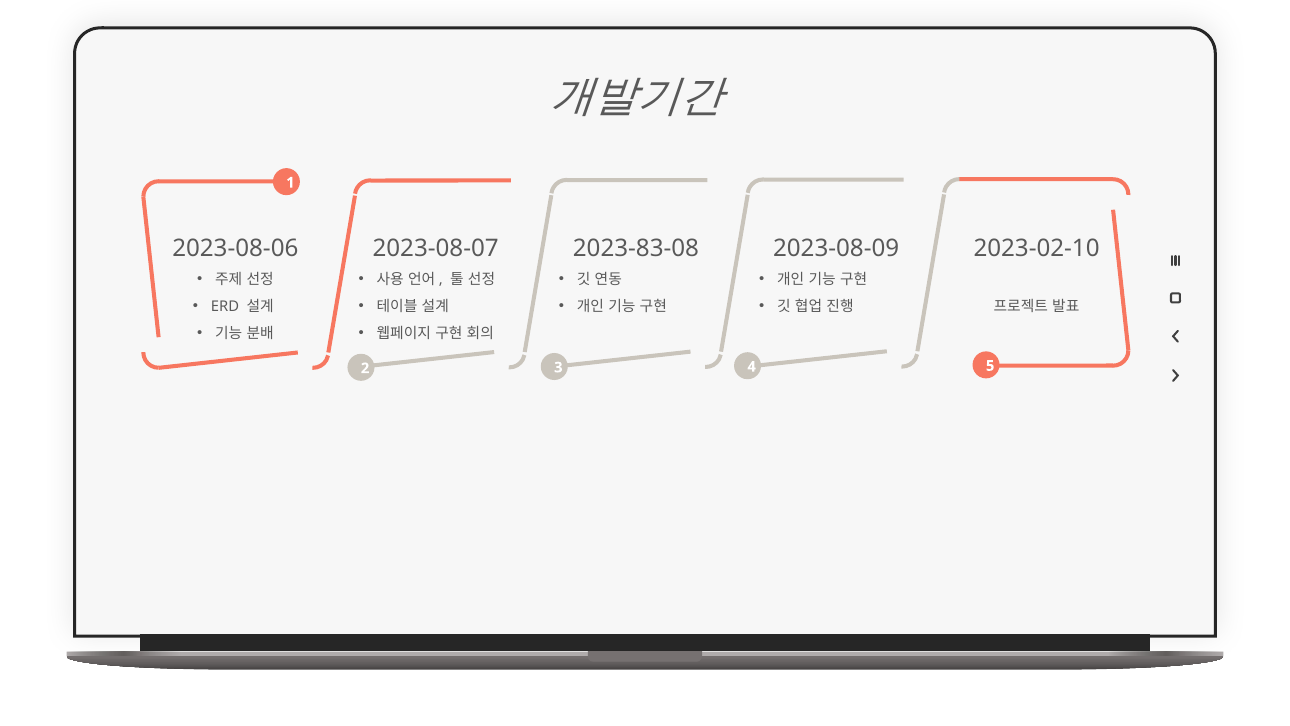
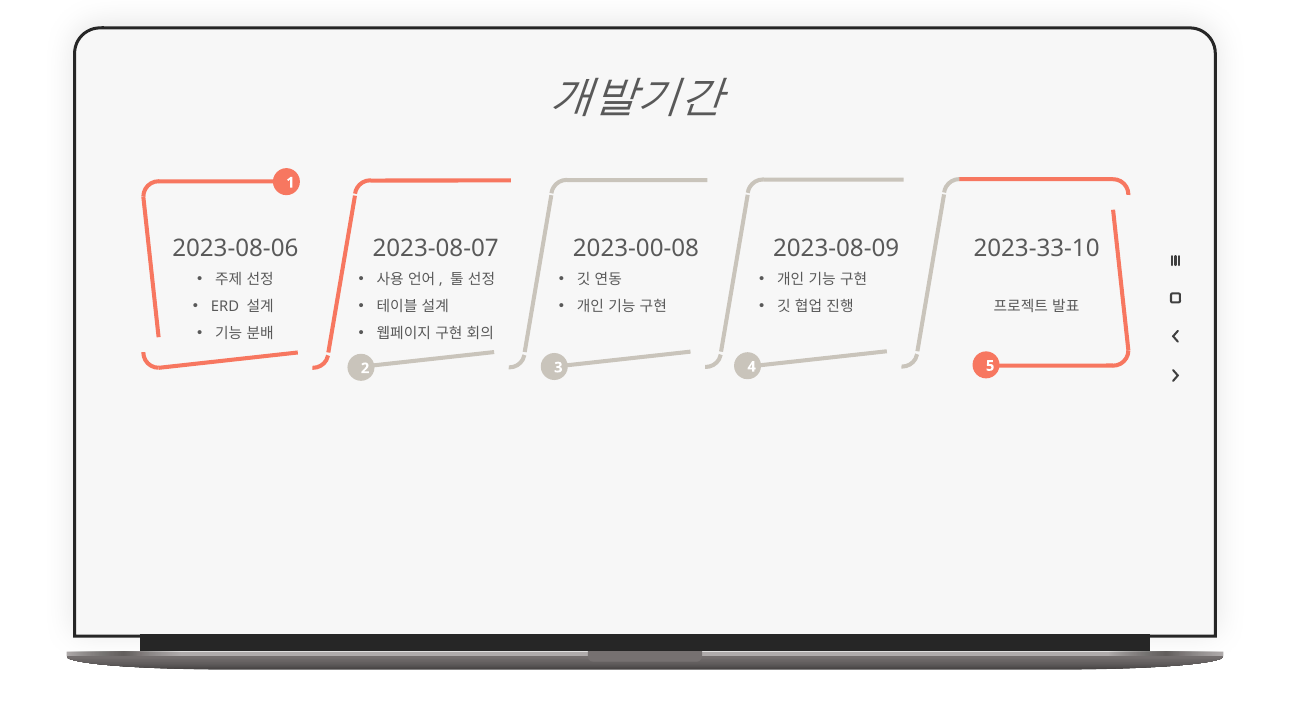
2023-83-08: 2023-83-08 -> 2023-00-08 (636, 248)
2023-02-10: 2023-02-10 -> 2023-33-10 (1037, 248)
